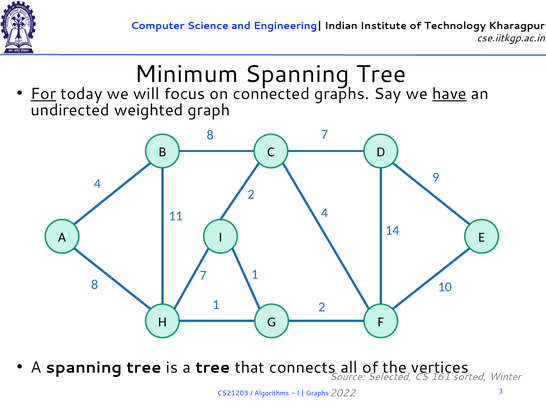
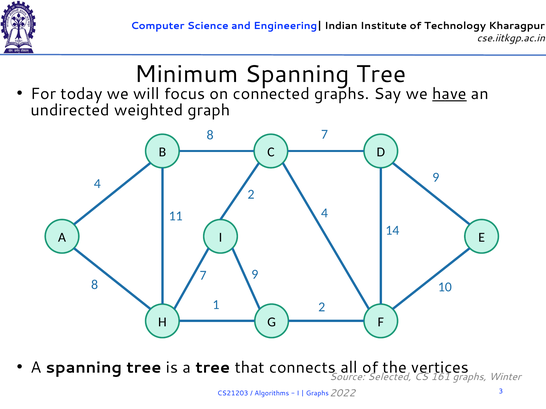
For underline: present -> none (43, 94)
1: 1 -> 9 (255, 275)
sorted: sorted -> graphs (470, 377)
